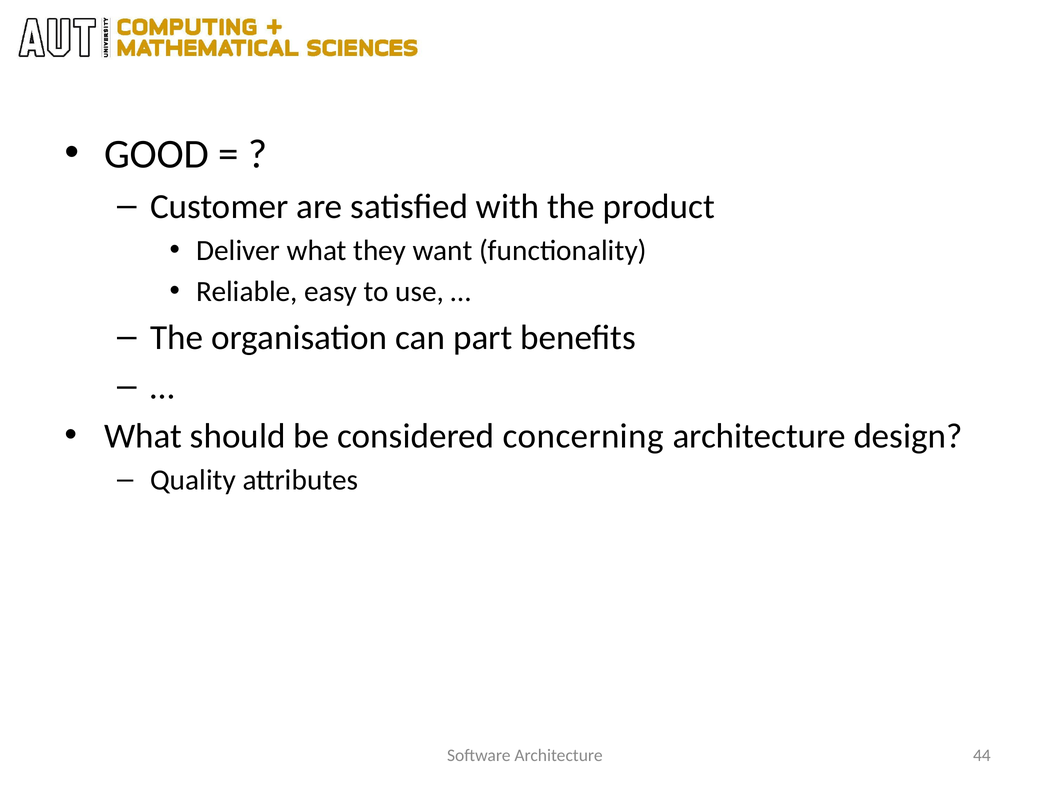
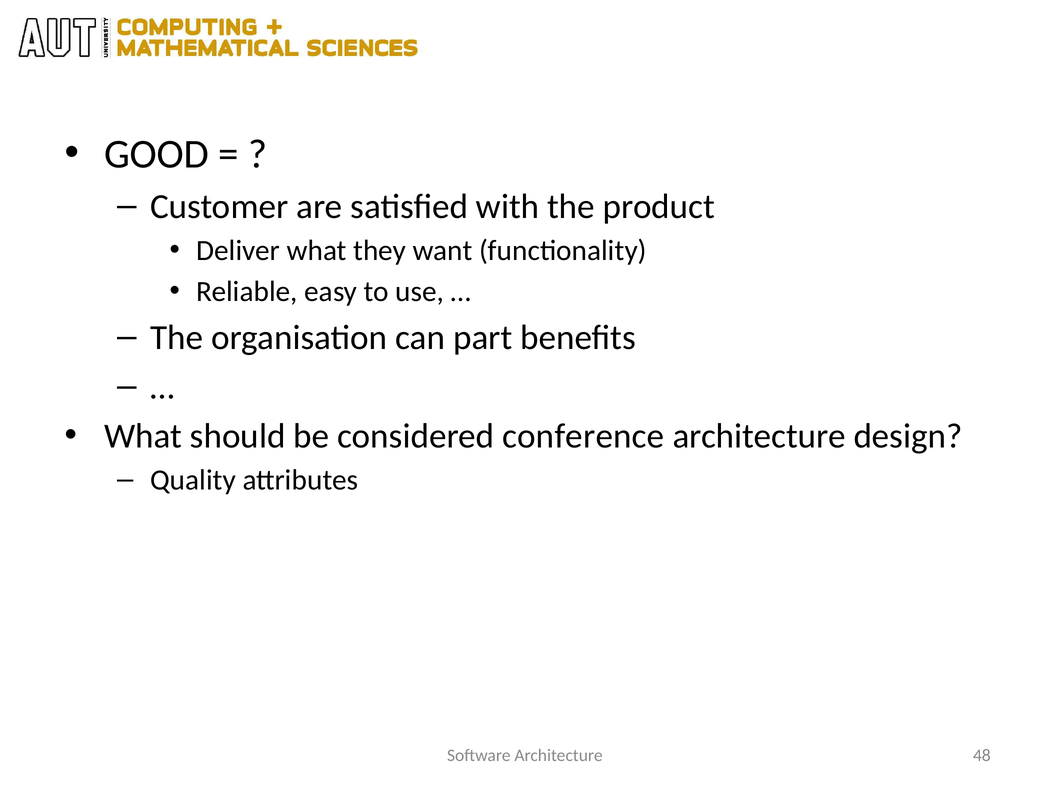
concerning: concerning -> conference (583, 436)
44: 44 -> 48 (982, 755)
